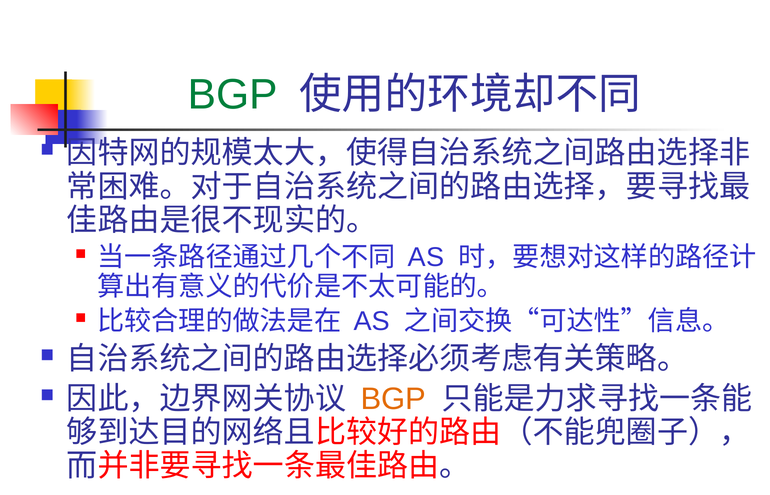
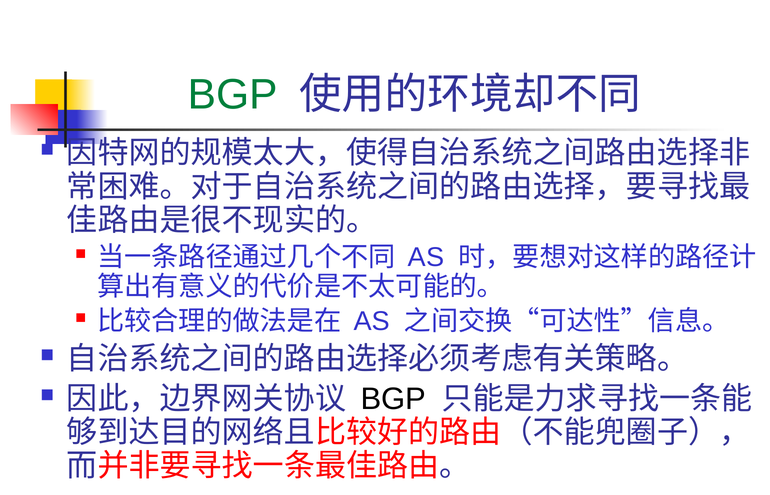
BGP colour: orange -> black (393, 399)
